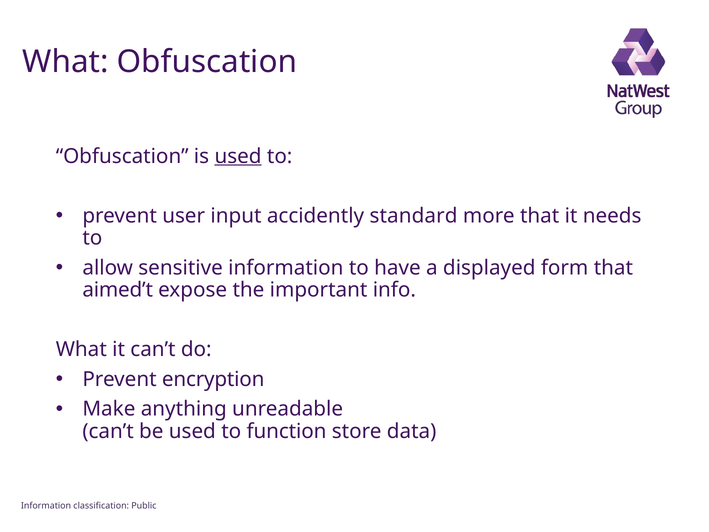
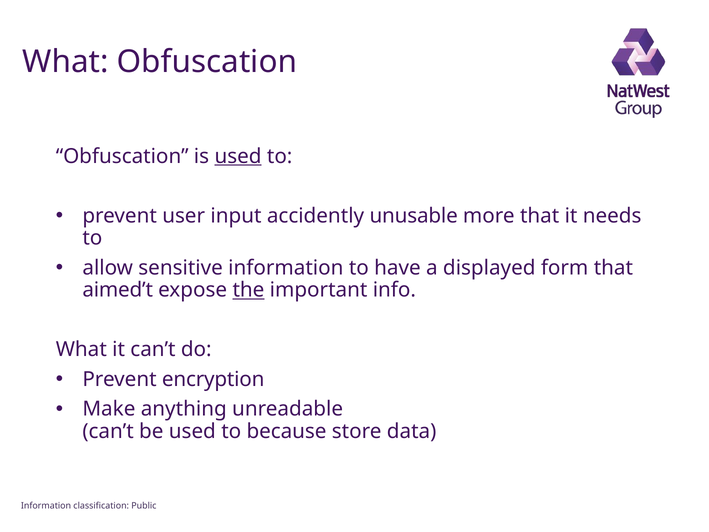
standard: standard -> unusable (414, 216)
the underline: none -> present (248, 290)
function: function -> because (286, 431)
